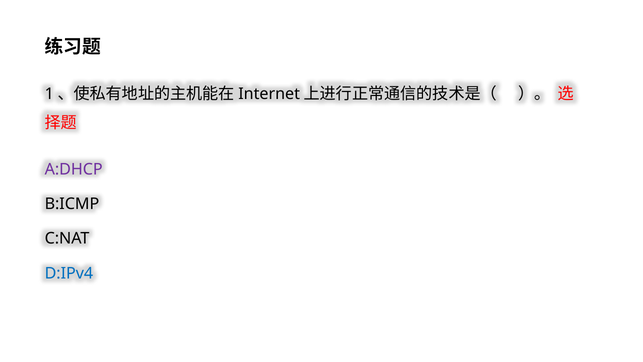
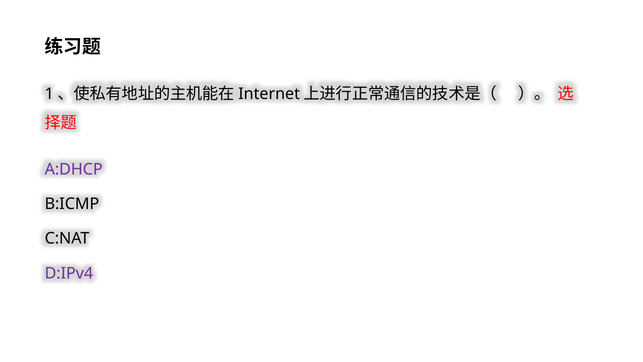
D:IPv4 colour: blue -> purple (69, 273)
